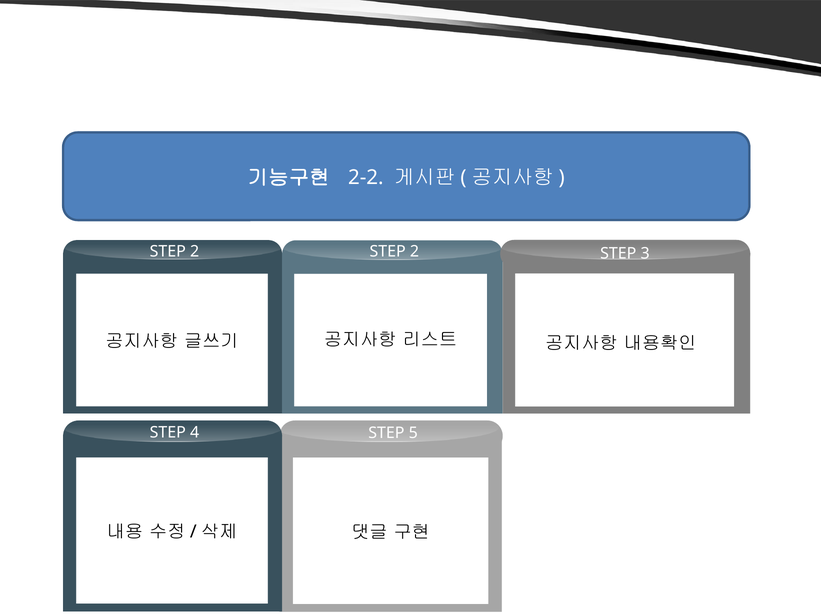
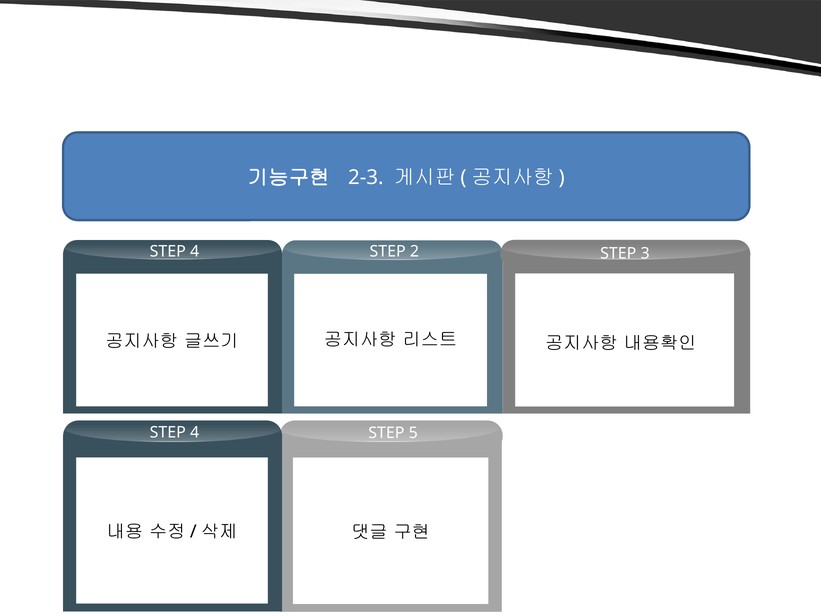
2-2: 2-2 -> 2-3 (366, 178)
2: 2 -> 4 (195, 251)
